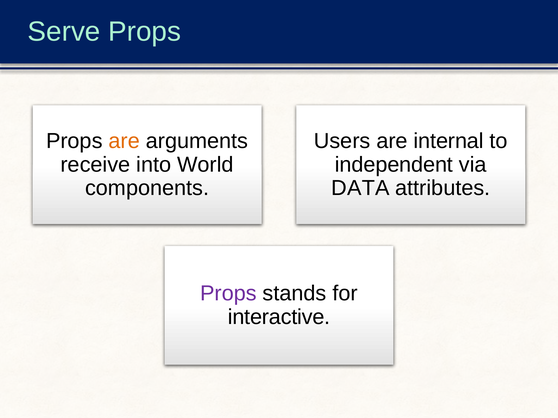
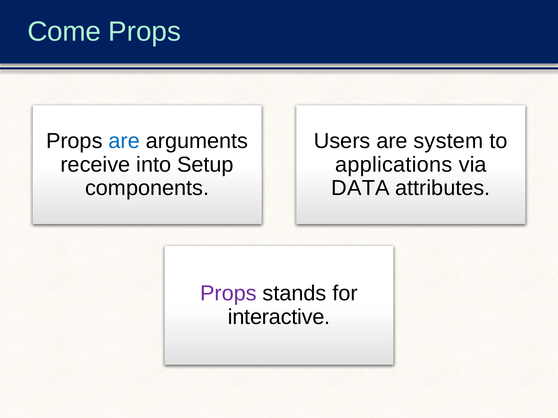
Serve: Serve -> Come (64, 32)
are colour: orange -> blue (124, 141)
internal: internal -> system (448, 141)
World: World -> Setup (205, 165)
independent: independent -> applications (394, 165)
